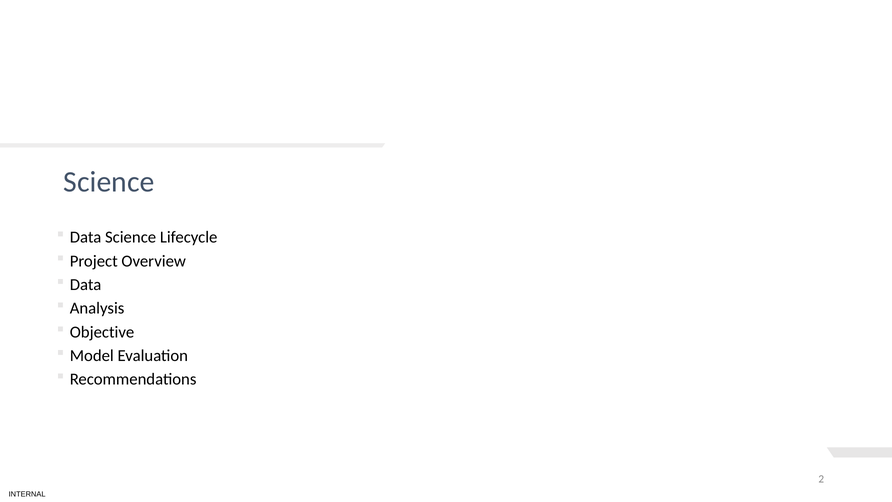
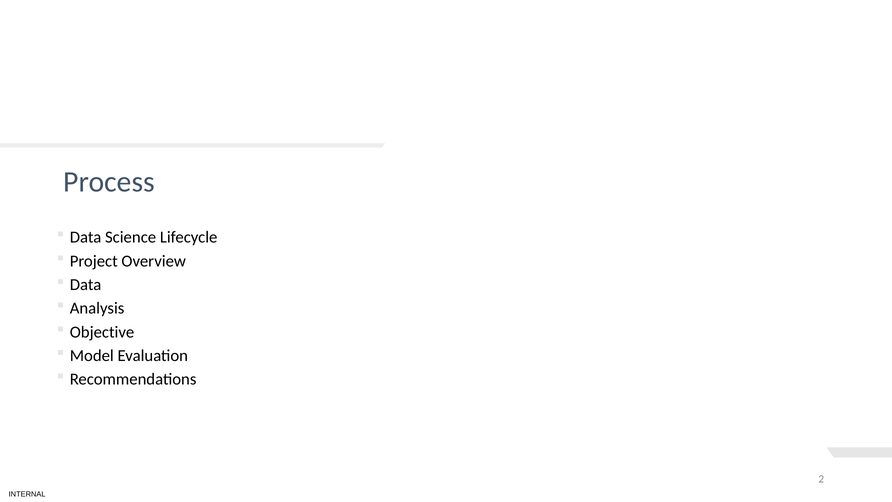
Science: Science -> Process (109, 182)
